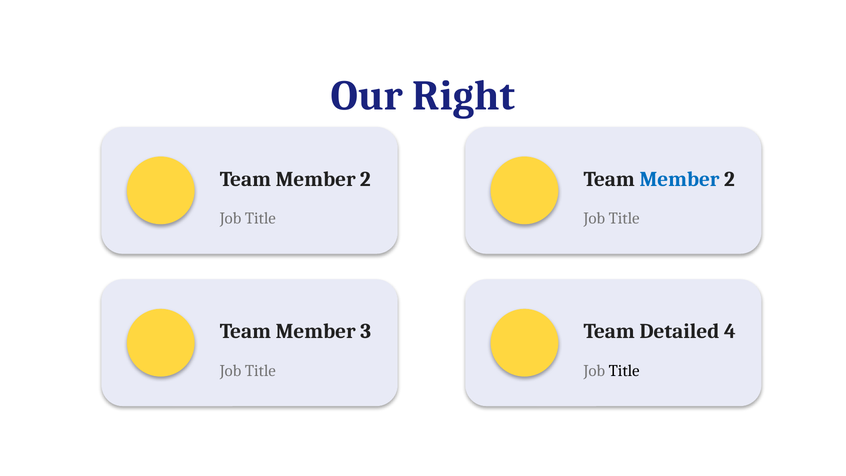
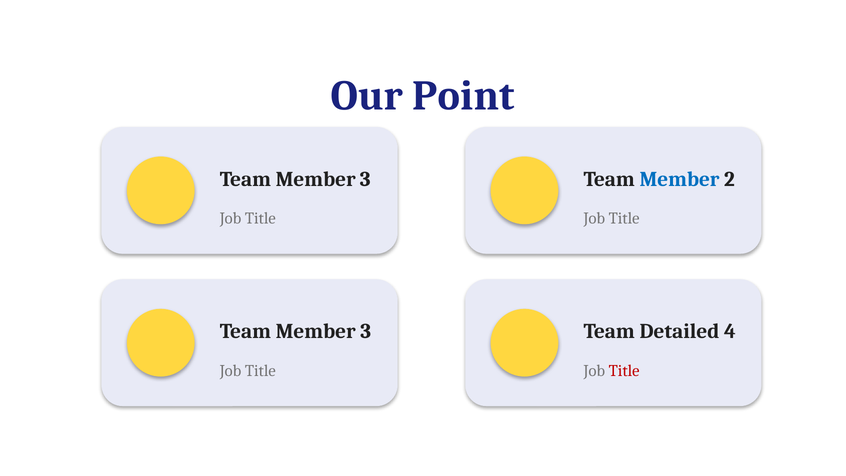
Right: Right -> Point (464, 96)
2: 2 -> 3 (365, 179)
Title colour: black -> red (624, 371)
